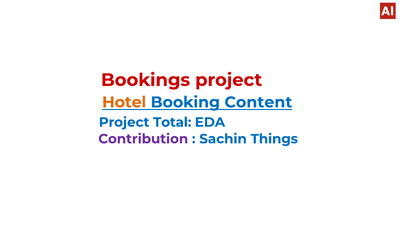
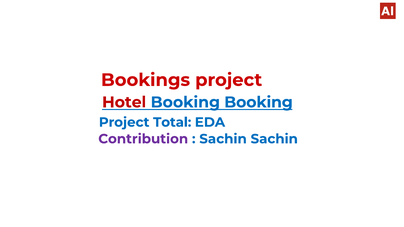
Hotel colour: orange -> red (124, 102)
Booking Content: Content -> Booking (259, 102)
Sachin Things: Things -> Sachin (274, 139)
